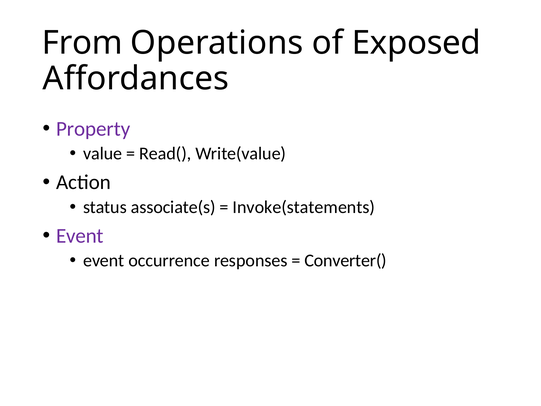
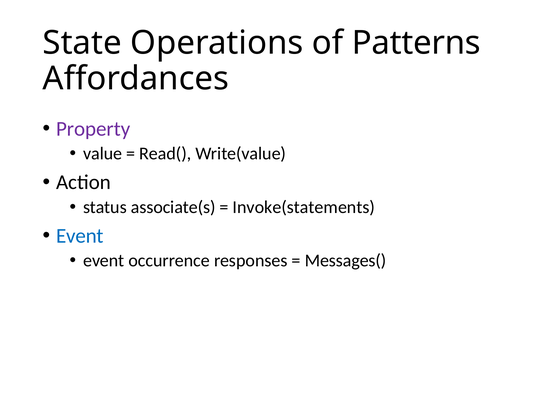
From: From -> State (82, 43)
Exposed: Exposed -> Patterns (416, 43)
Event colour: purple -> blue (80, 236)
Converter(: Converter( -> Messages( (346, 261)
